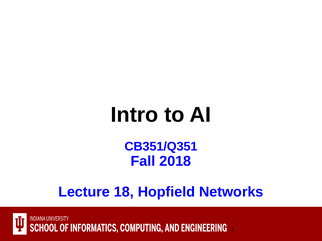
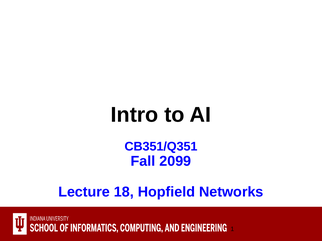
2018: 2018 -> 2099 (175, 161)
